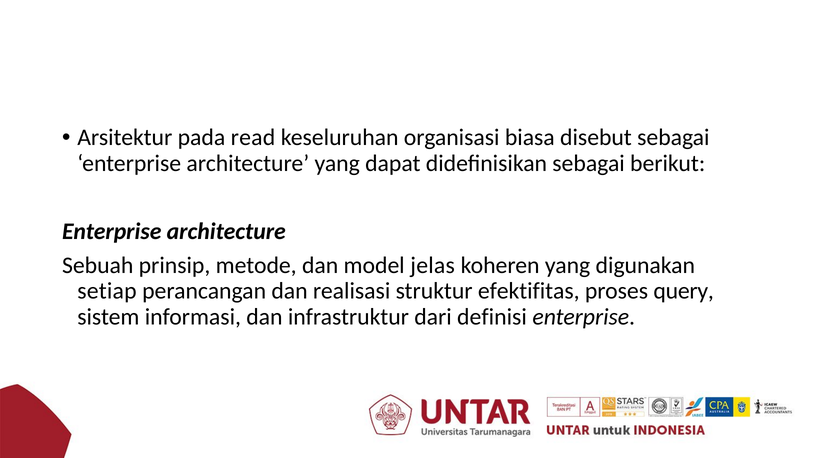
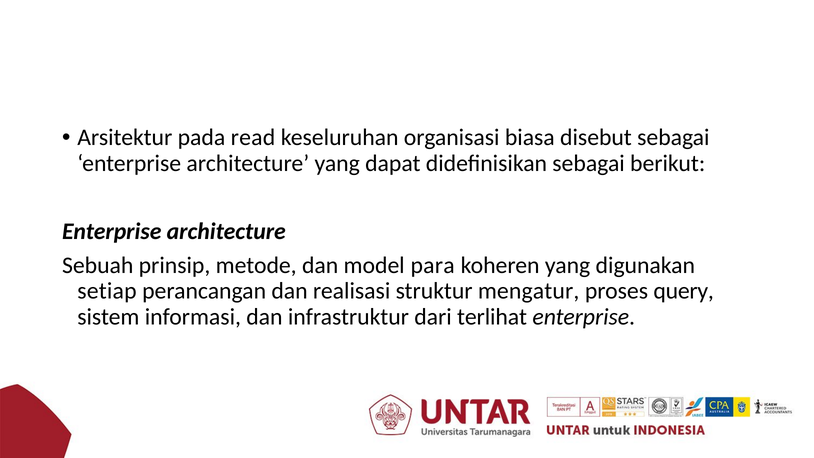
jelas: jelas -> para (433, 265)
efektifitas: efektifitas -> mengatur (529, 291)
definisi: definisi -> terlihat (492, 317)
